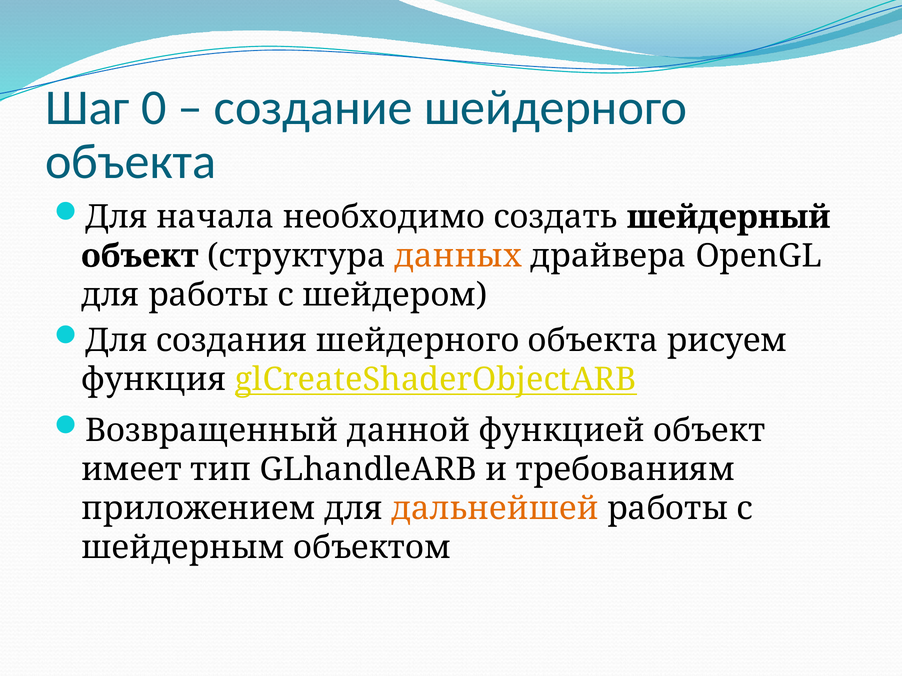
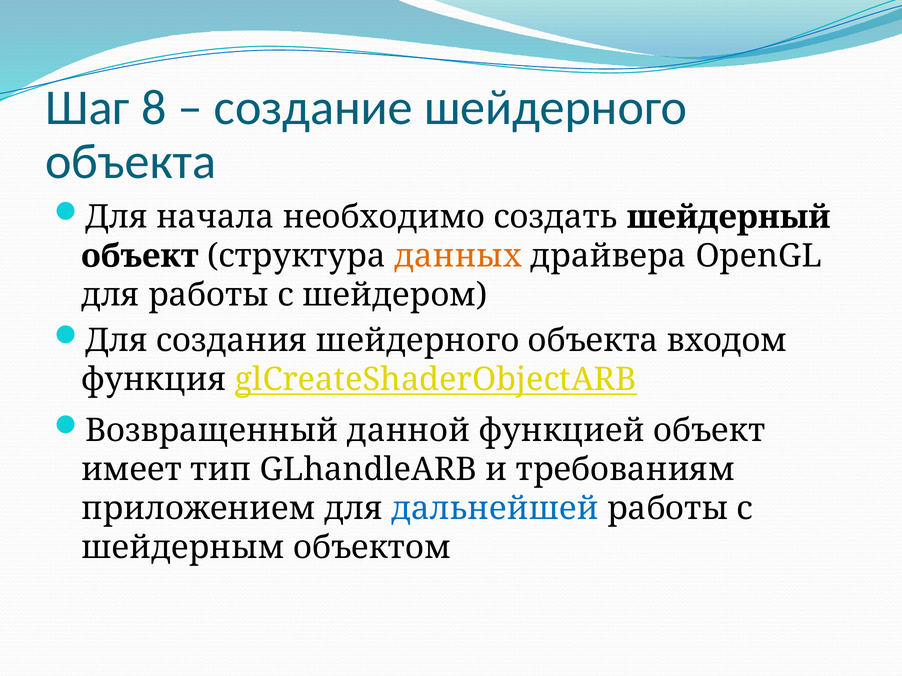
0: 0 -> 8 (154, 108)
рисуем: рисуем -> входом (727, 341)
дальнейшей colour: orange -> blue (495, 509)
